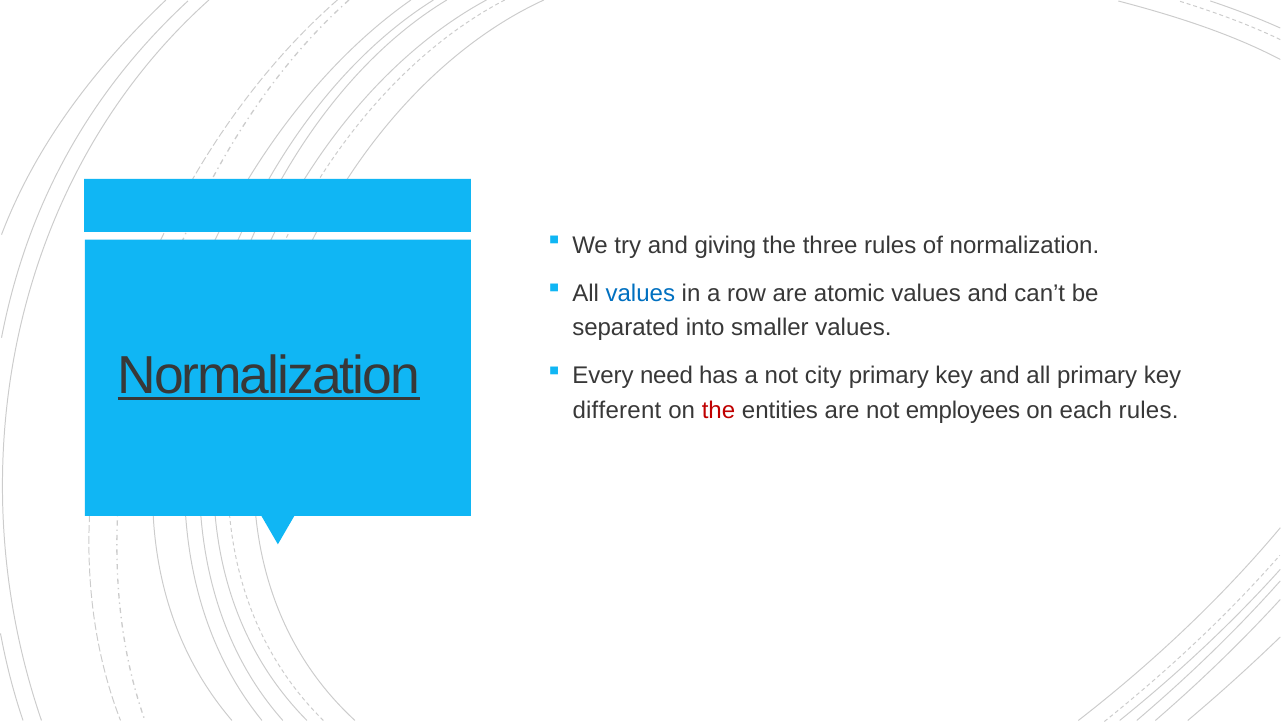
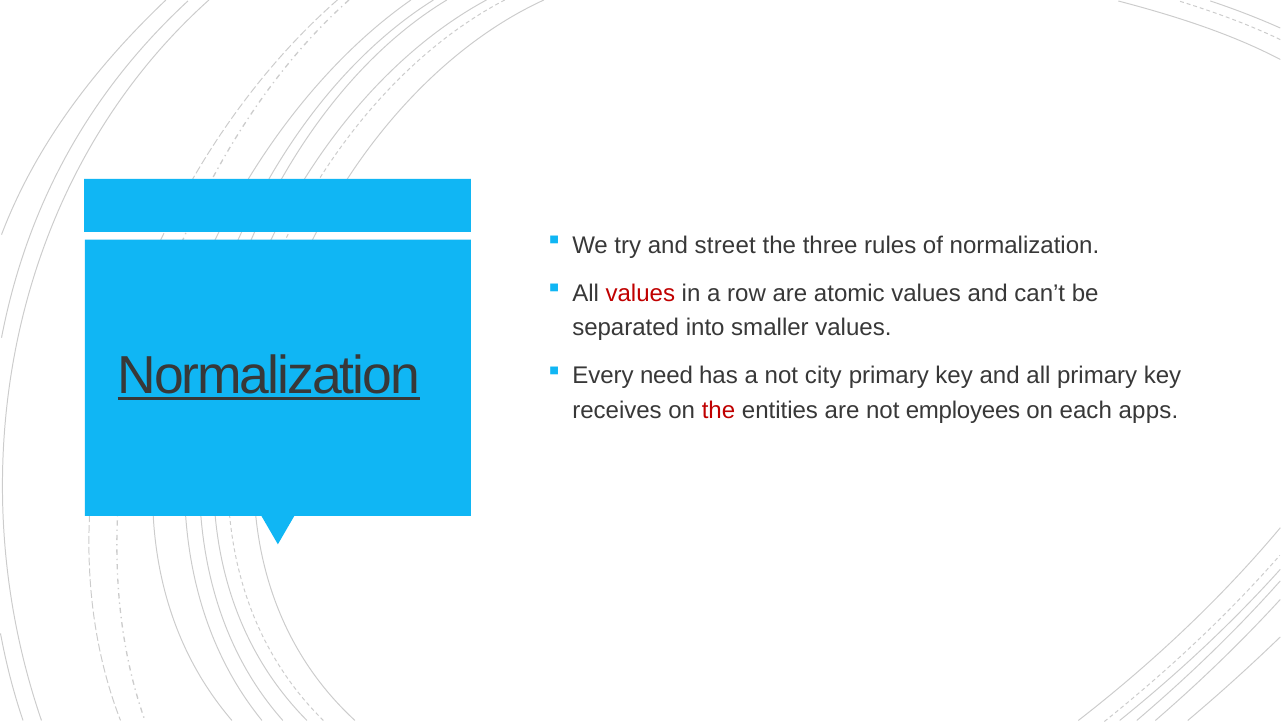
giving: giving -> street (725, 245)
values colour: blue -> red (640, 293)
different: different -> receives (617, 410)
each rules: rules -> apps (1148, 410)
